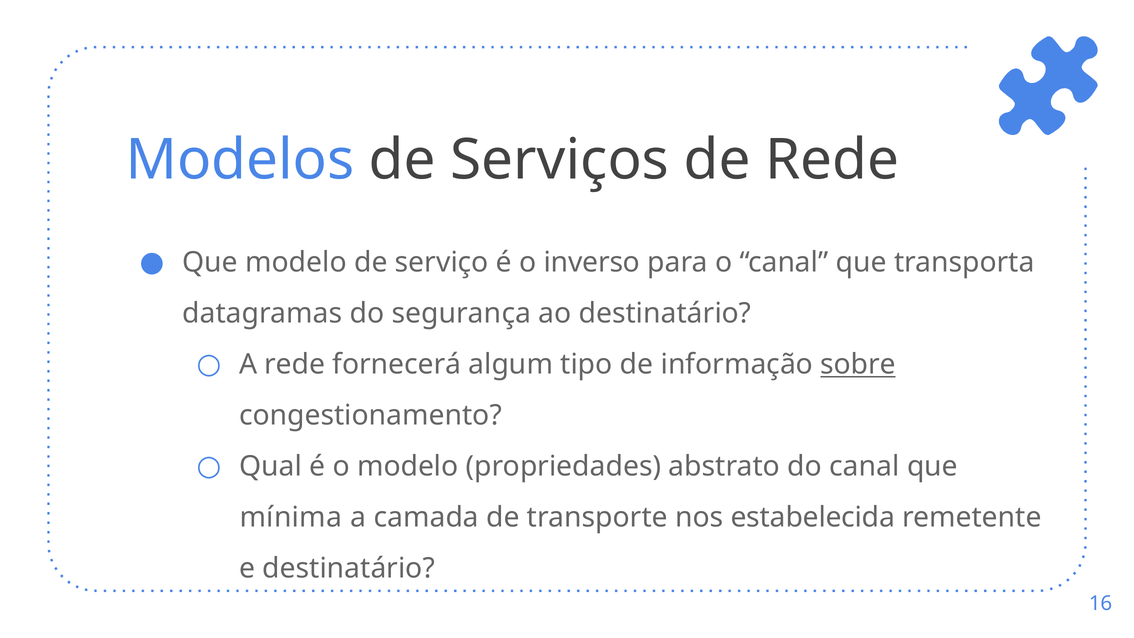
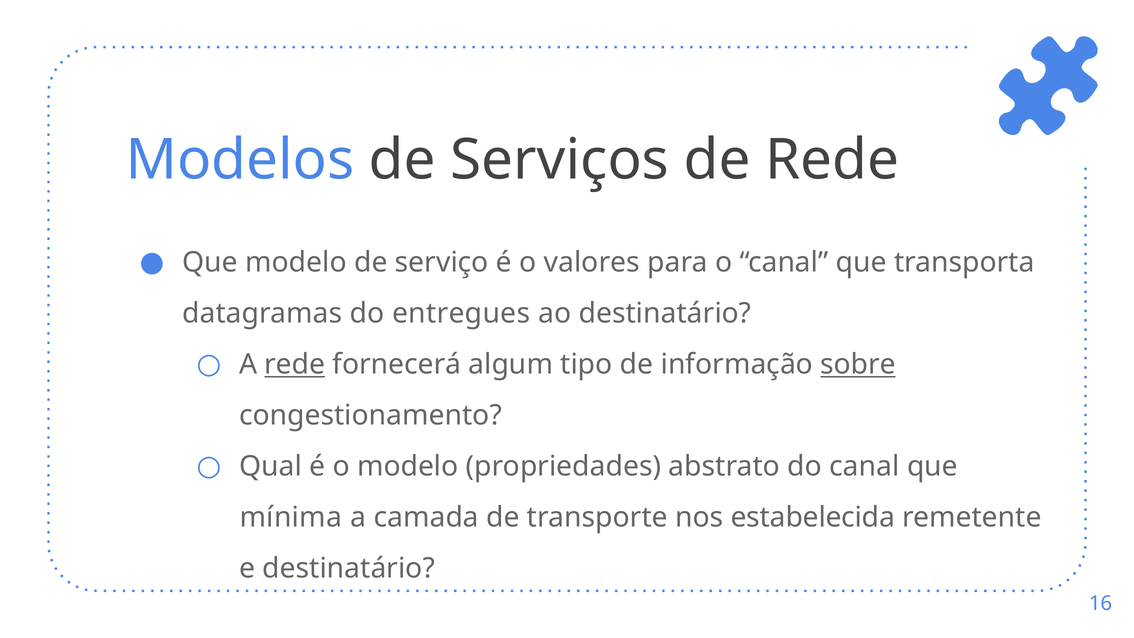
inverso: inverso -> valores (592, 262)
segurança: segurança -> entregues (461, 313)
rede underline: none -> present (295, 364)
